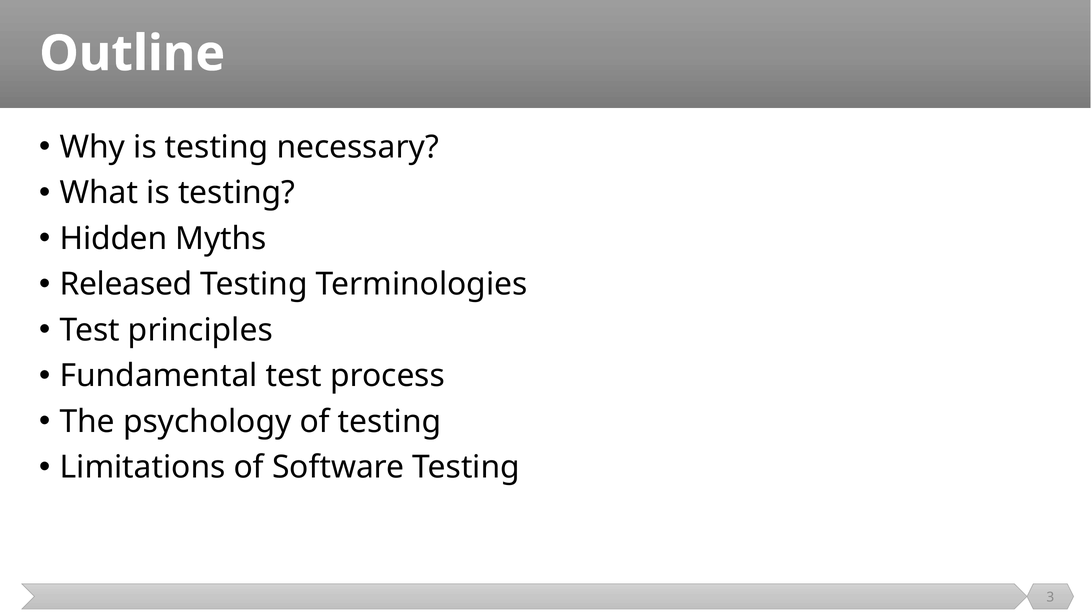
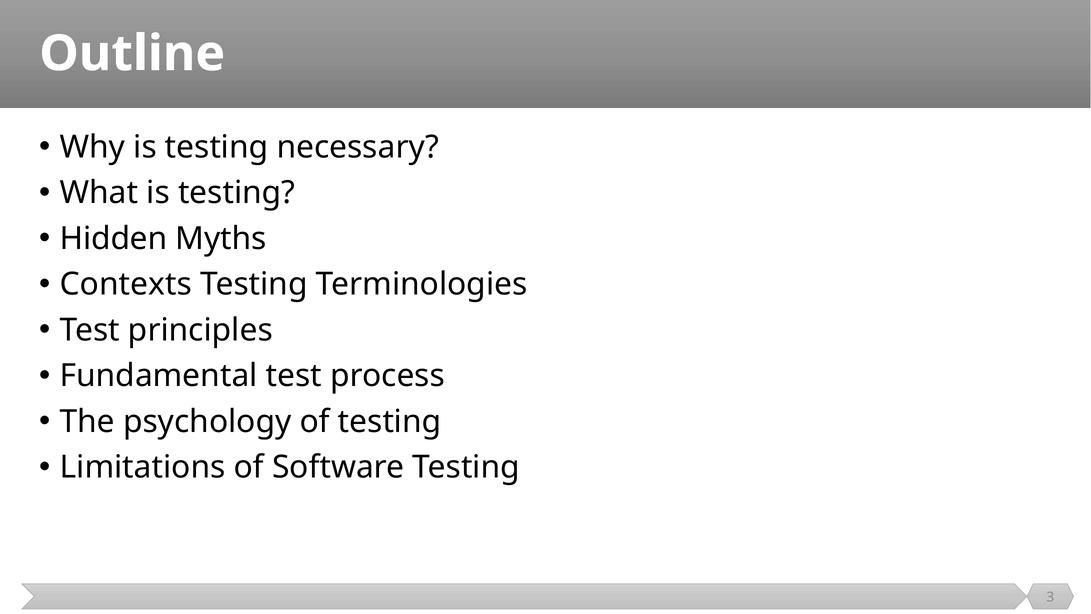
Released: Released -> Contexts (126, 284)
